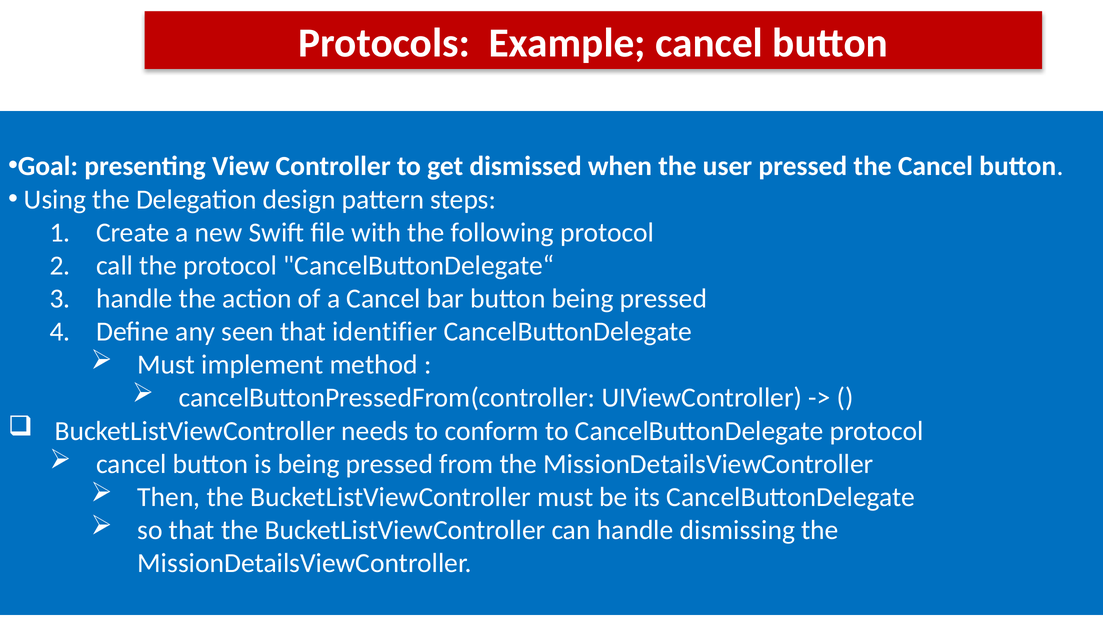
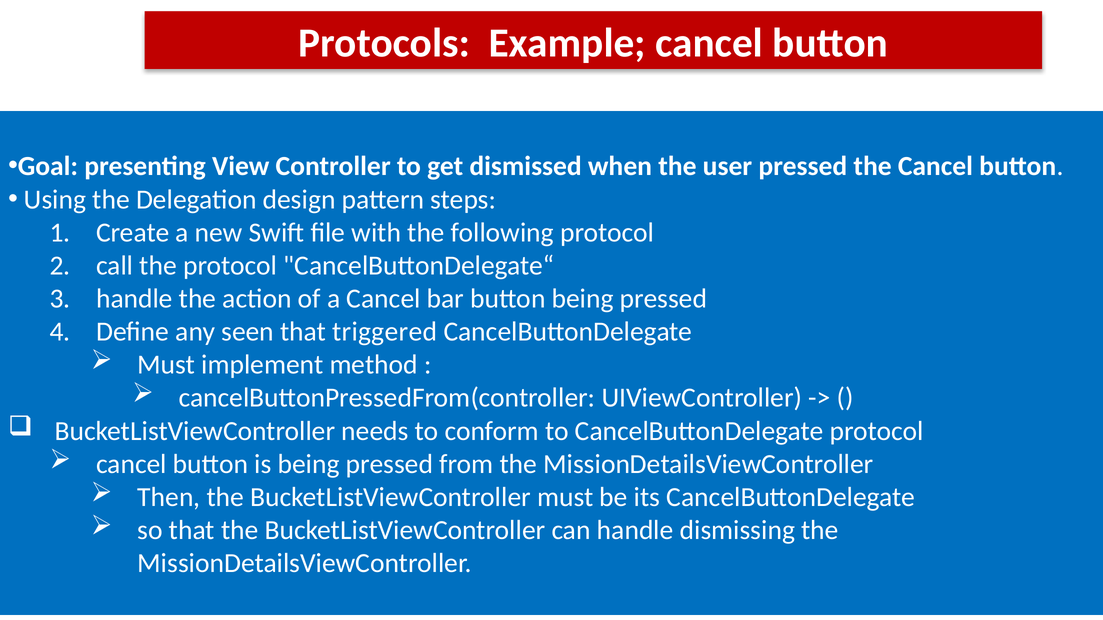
identifier: identifier -> triggered (385, 332)
